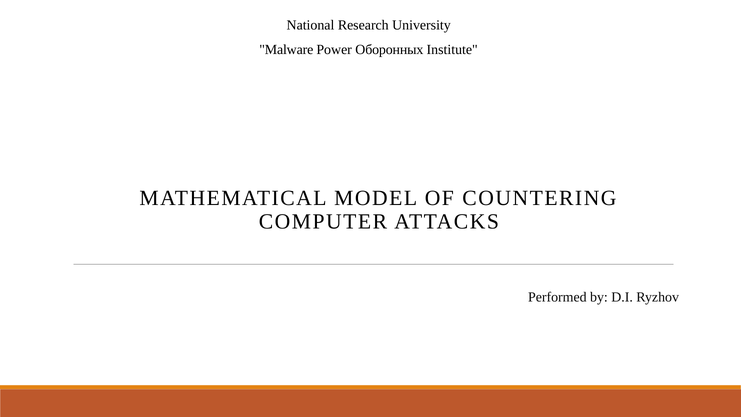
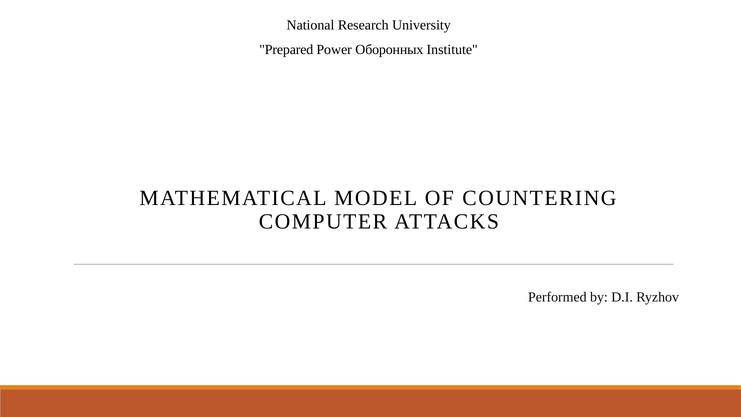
Malware: Malware -> Prepared (286, 49)
